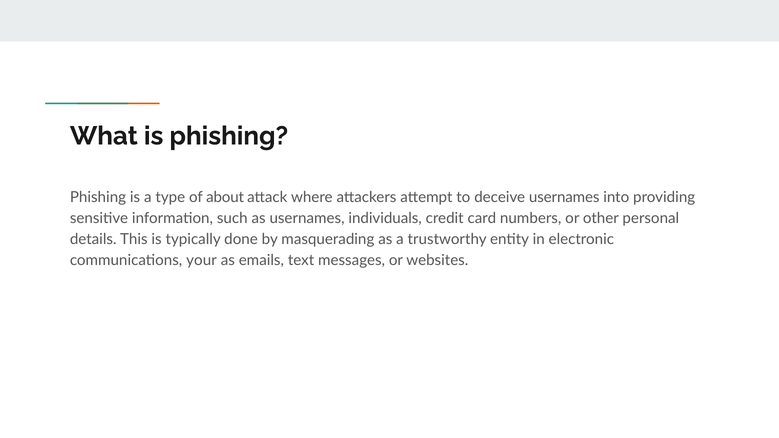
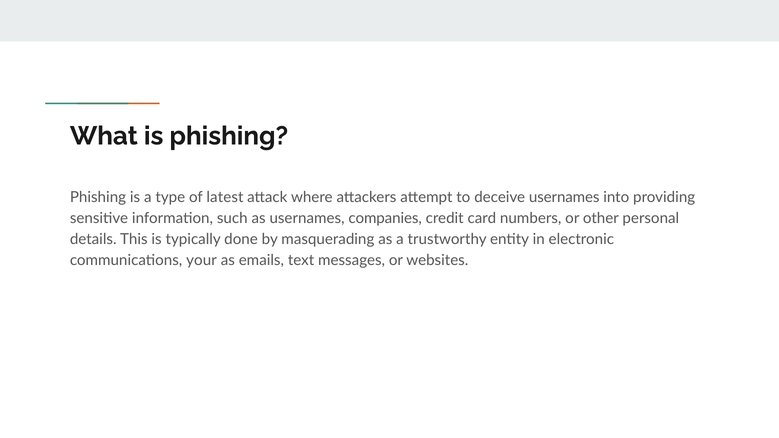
about: about -> latest (225, 198)
individuals: individuals -> companies (385, 218)
